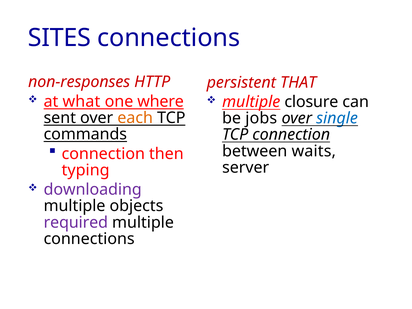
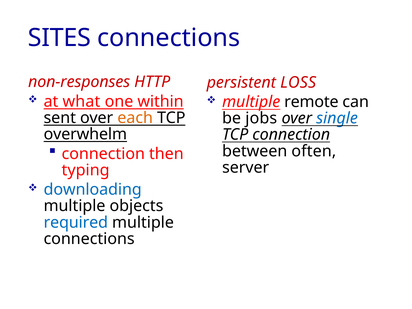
THAT: THAT -> LOSS (298, 82)
where: where -> within (161, 102)
closure: closure -> remote (311, 102)
commands: commands -> overwhelm (85, 134)
waits: waits -> often (314, 151)
downloading colour: purple -> blue (93, 190)
required colour: purple -> blue (76, 222)
